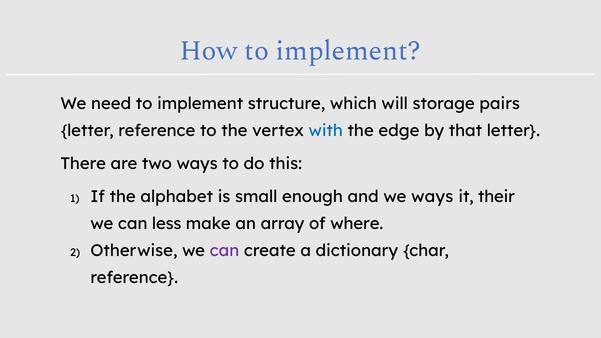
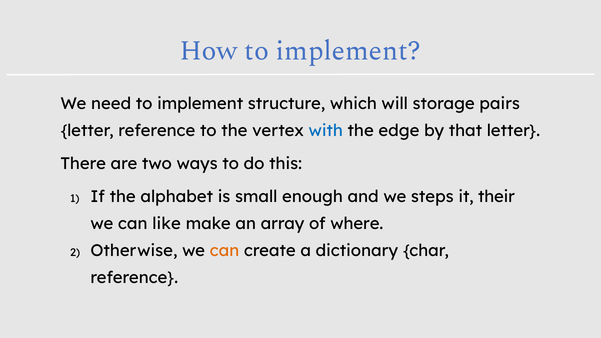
we ways: ways -> steps (432, 197)
less: less -> like (167, 224)
can colour: purple -> orange (224, 251)
